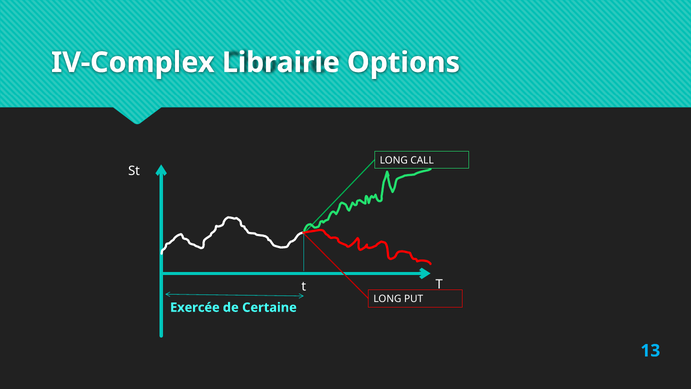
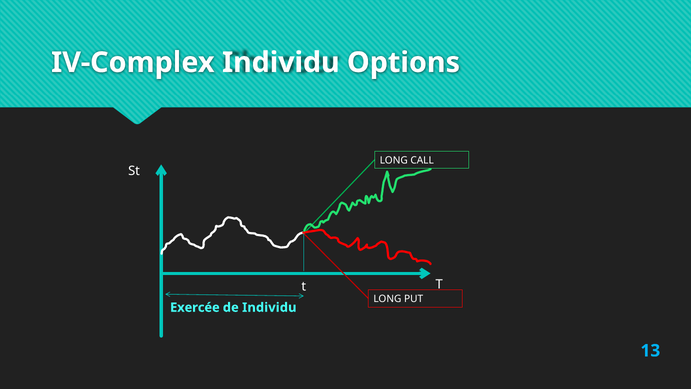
IV-Complex Librairie: Librairie -> Individu (281, 62)
de Certaine: Certaine -> Individu (269, 307)
